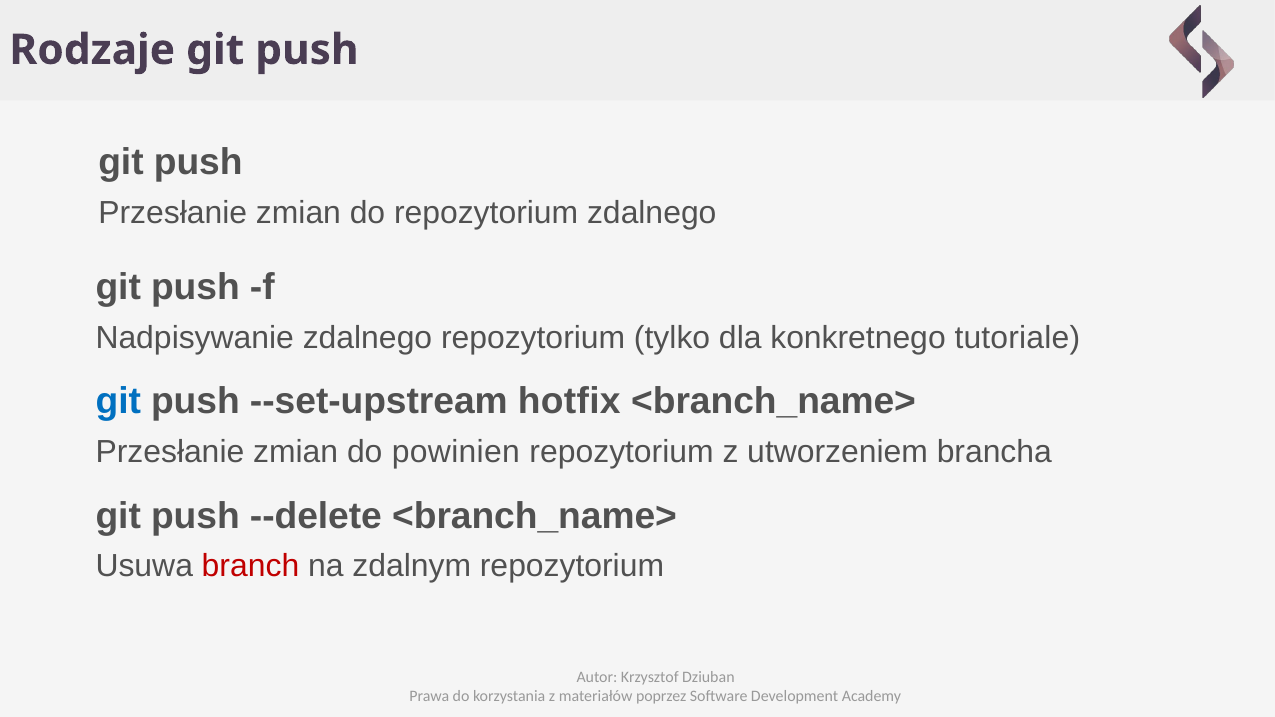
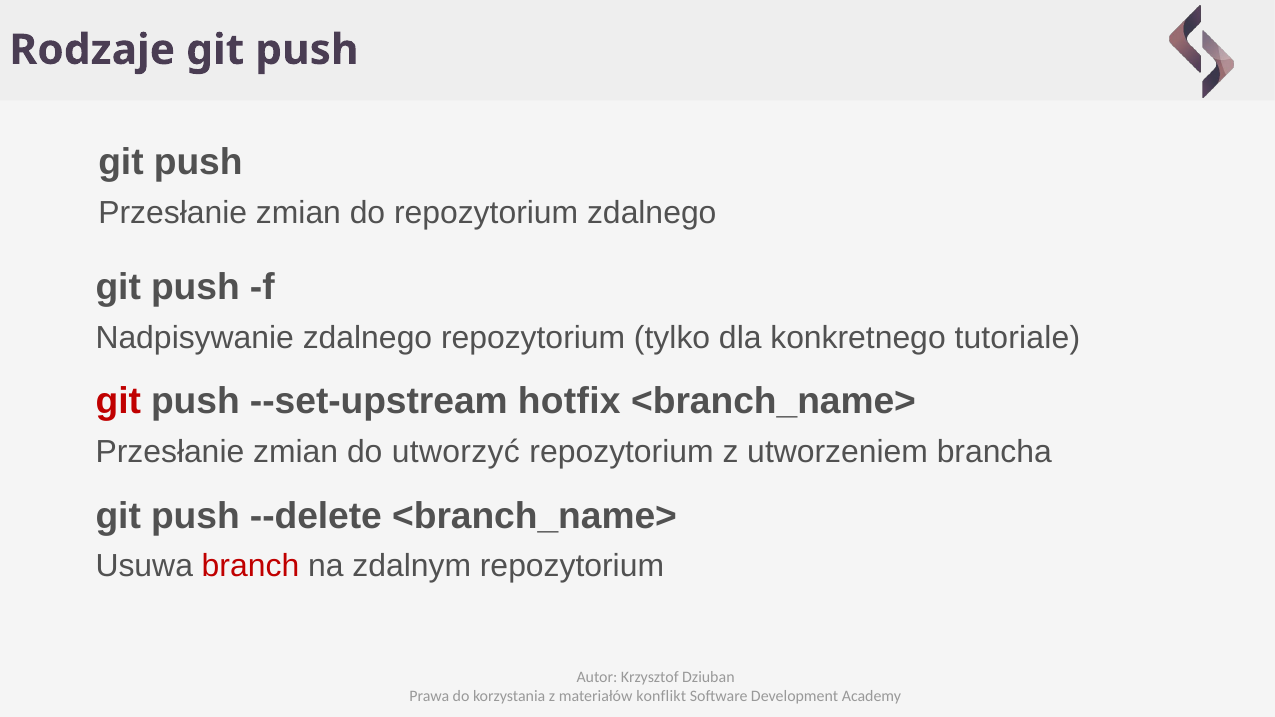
git colour: blue -> red (118, 401)
powinien: powinien -> utworzyć (456, 452)
poprzez: poprzez -> konflikt (661, 697)
